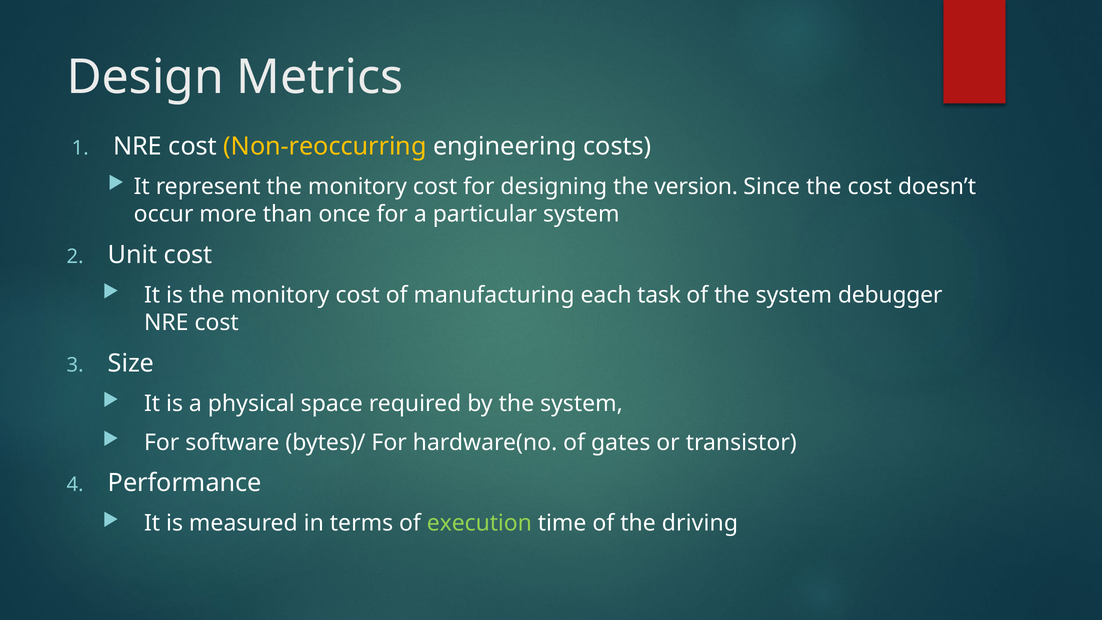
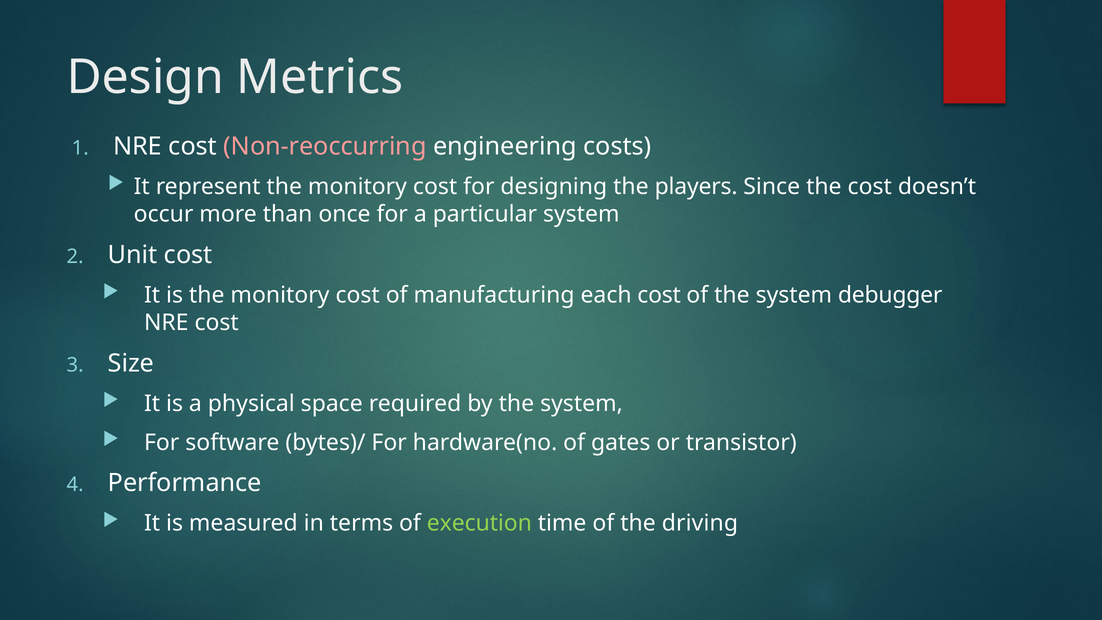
Non-reoccurring colour: yellow -> pink (325, 146)
version: version -> players (696, 187)
each task: task -> cost (659, 295)
